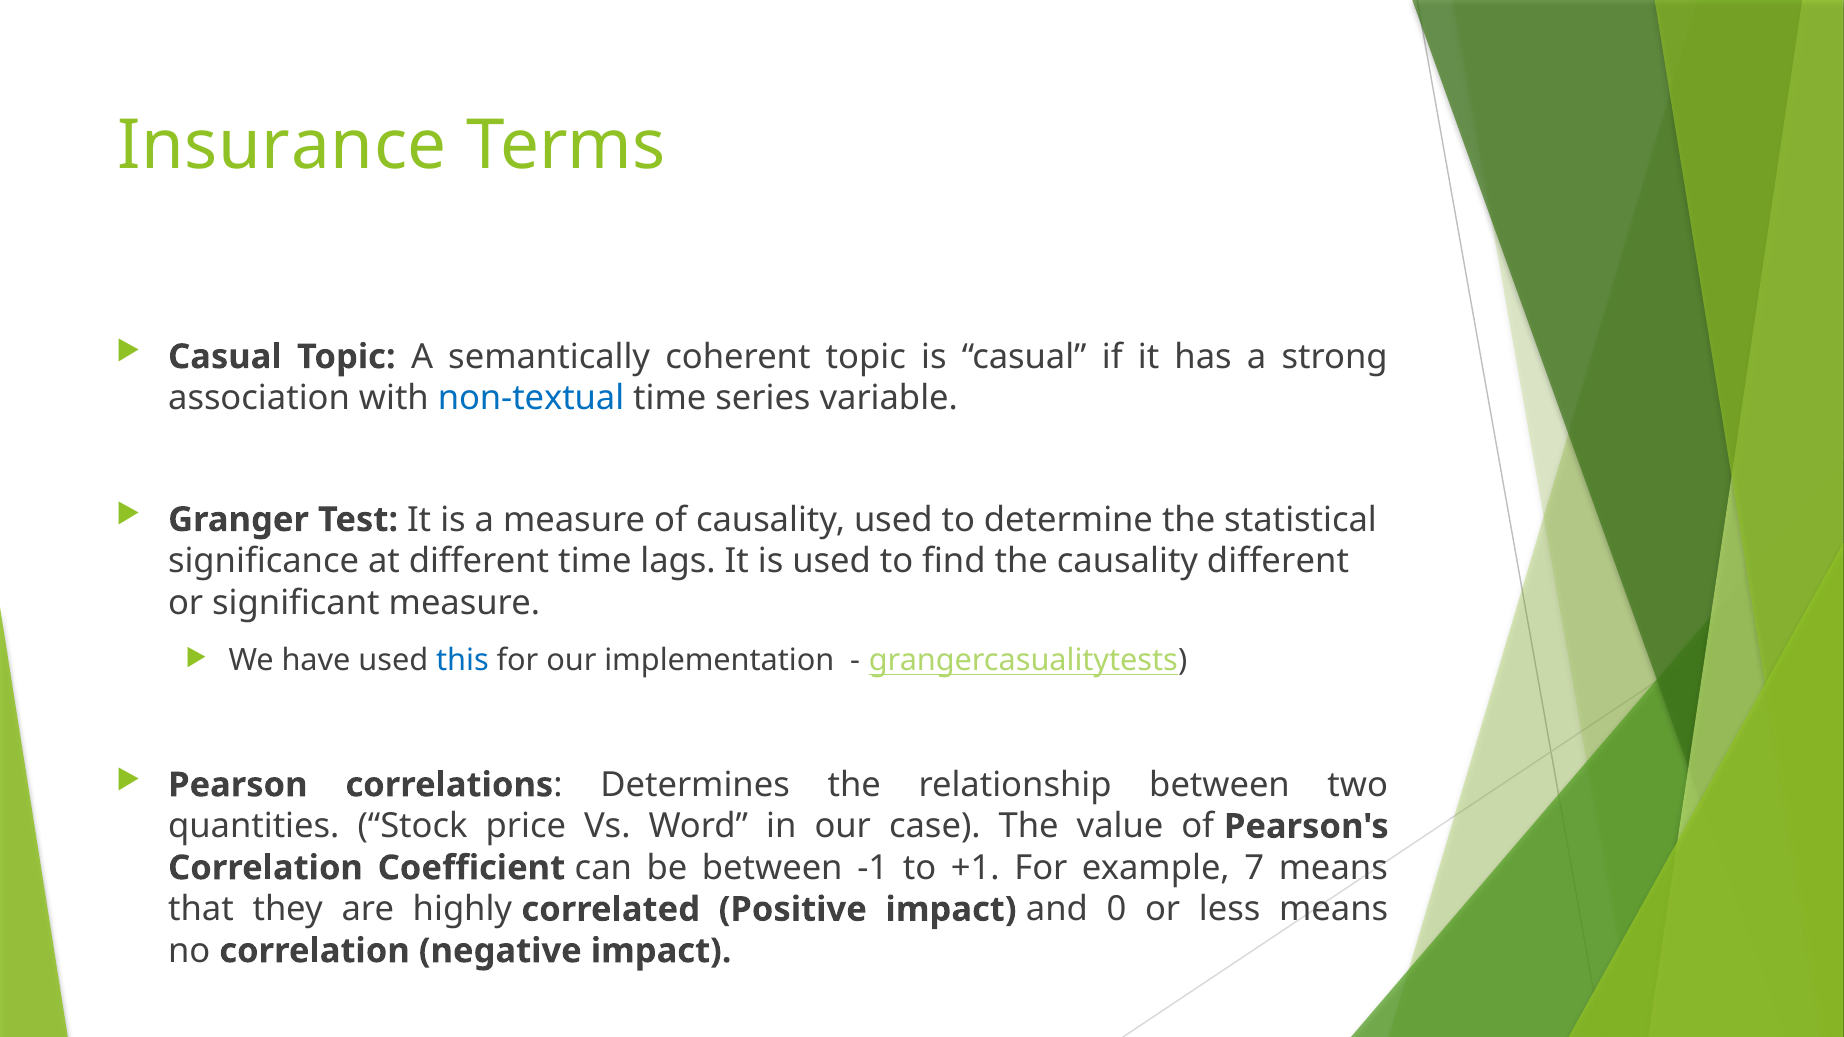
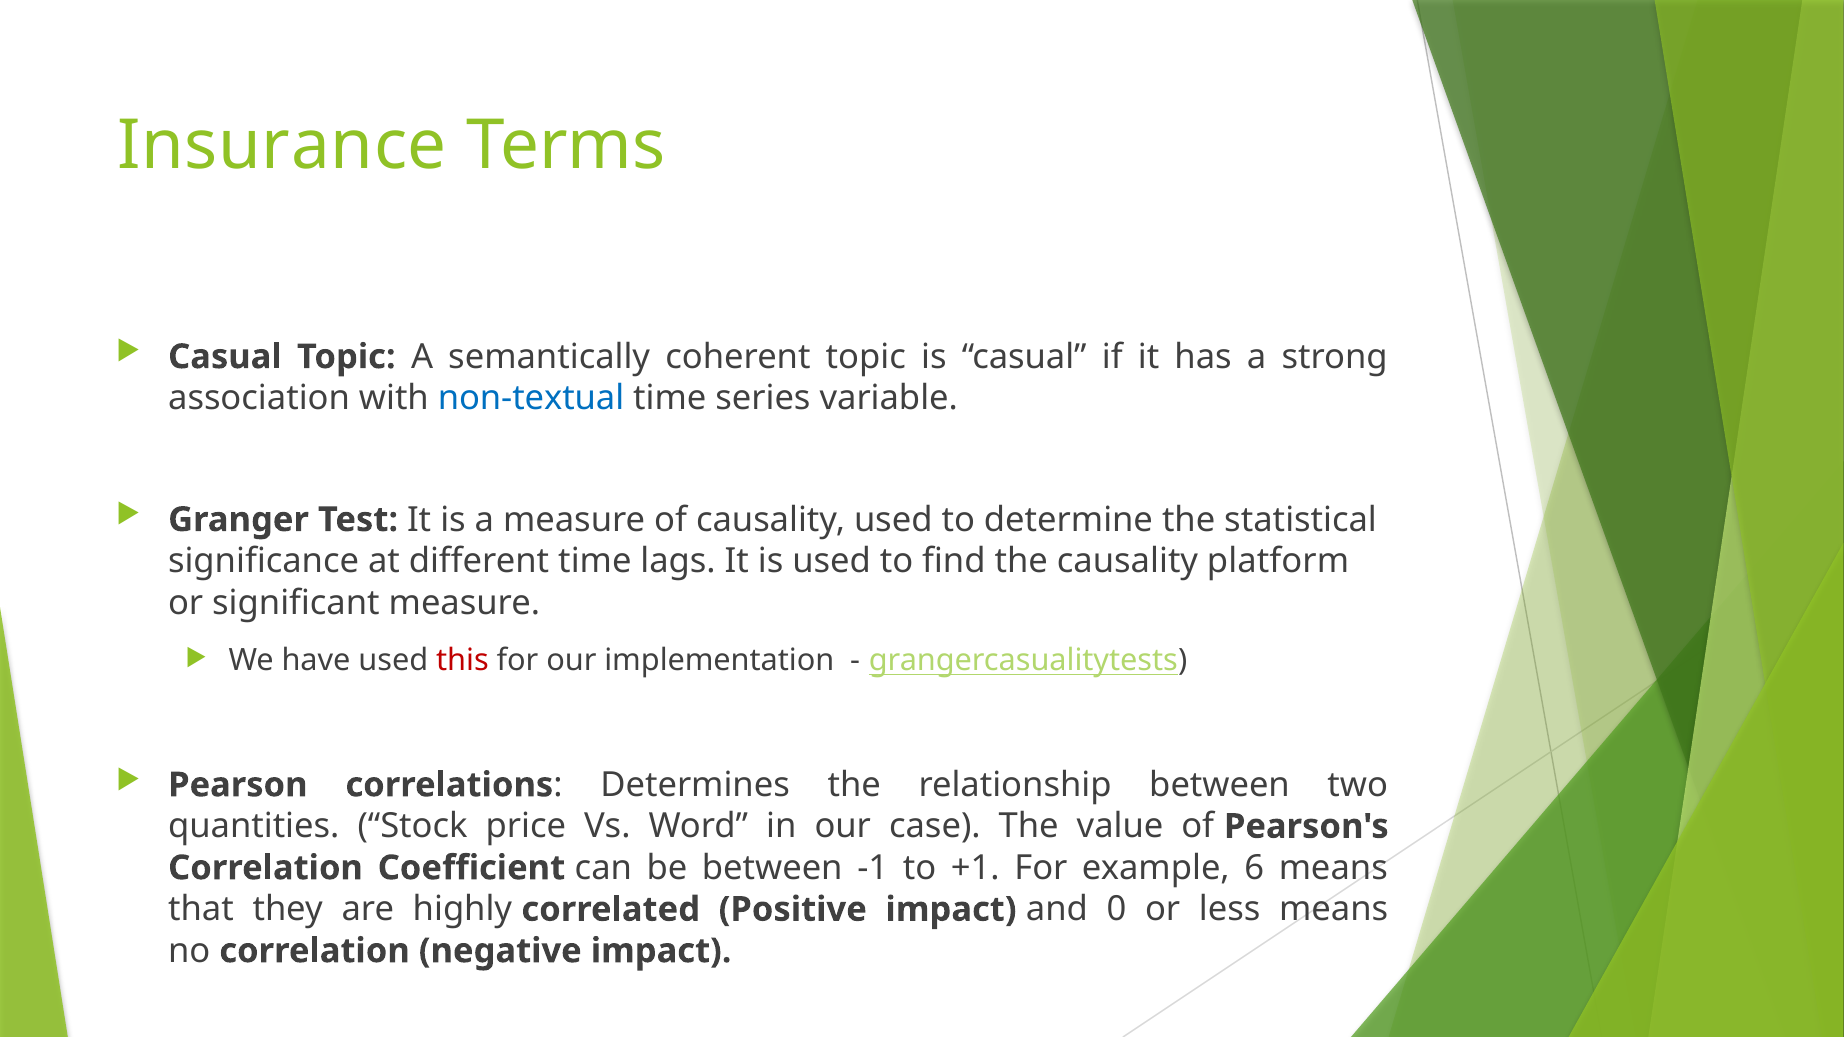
causality different: different -> platform (1278, 561)
this colour: blue -> red (462, 661)
7: 7 -> 6 (1254, 868)
